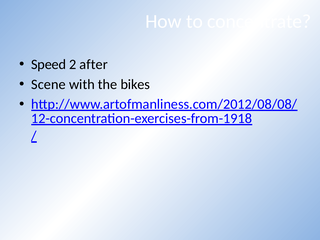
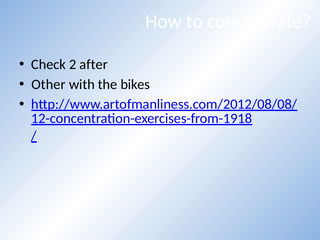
Speed: Speed -> Check (49, 64)
Scene: Scene -> Other (48, 84)
